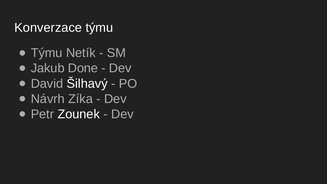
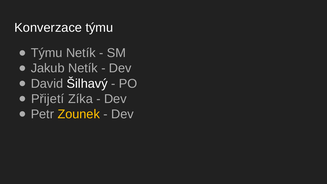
Jakub Done: Done -> Netík (83, 68)
Návrh: Návrh -> Přijetí (48, 99)
Zounek colour: white -> yellow (79, 114)
